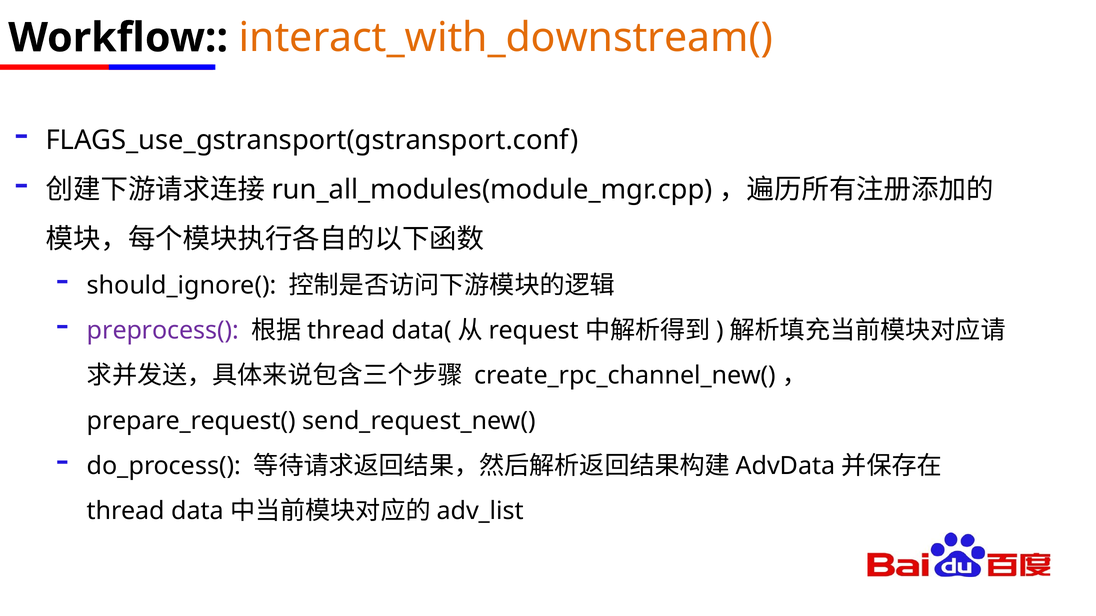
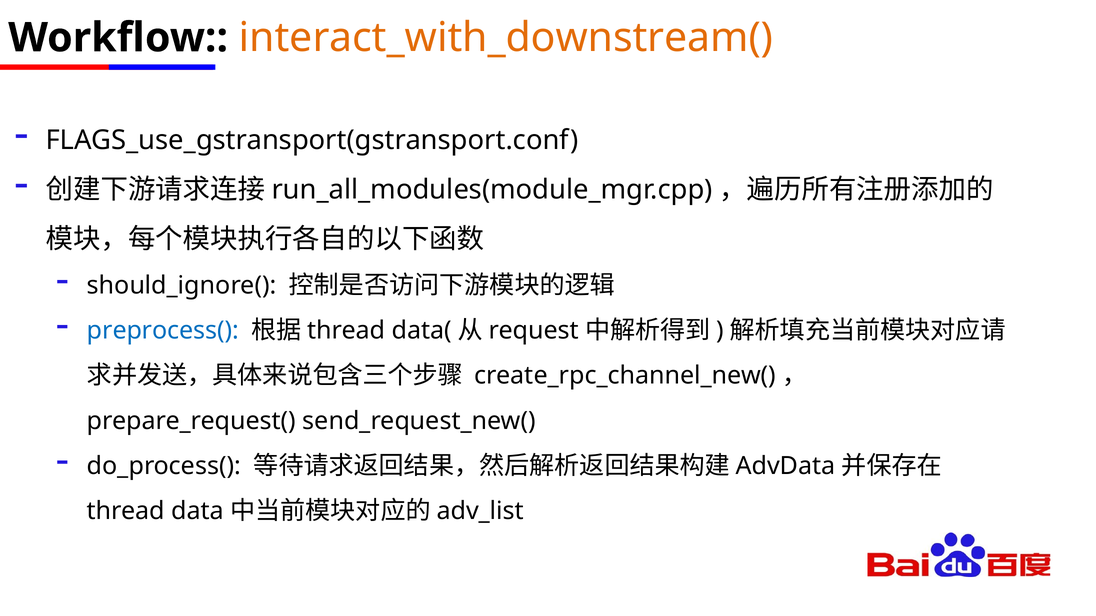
preprocess( colour: purple -> blue (163, 331)
